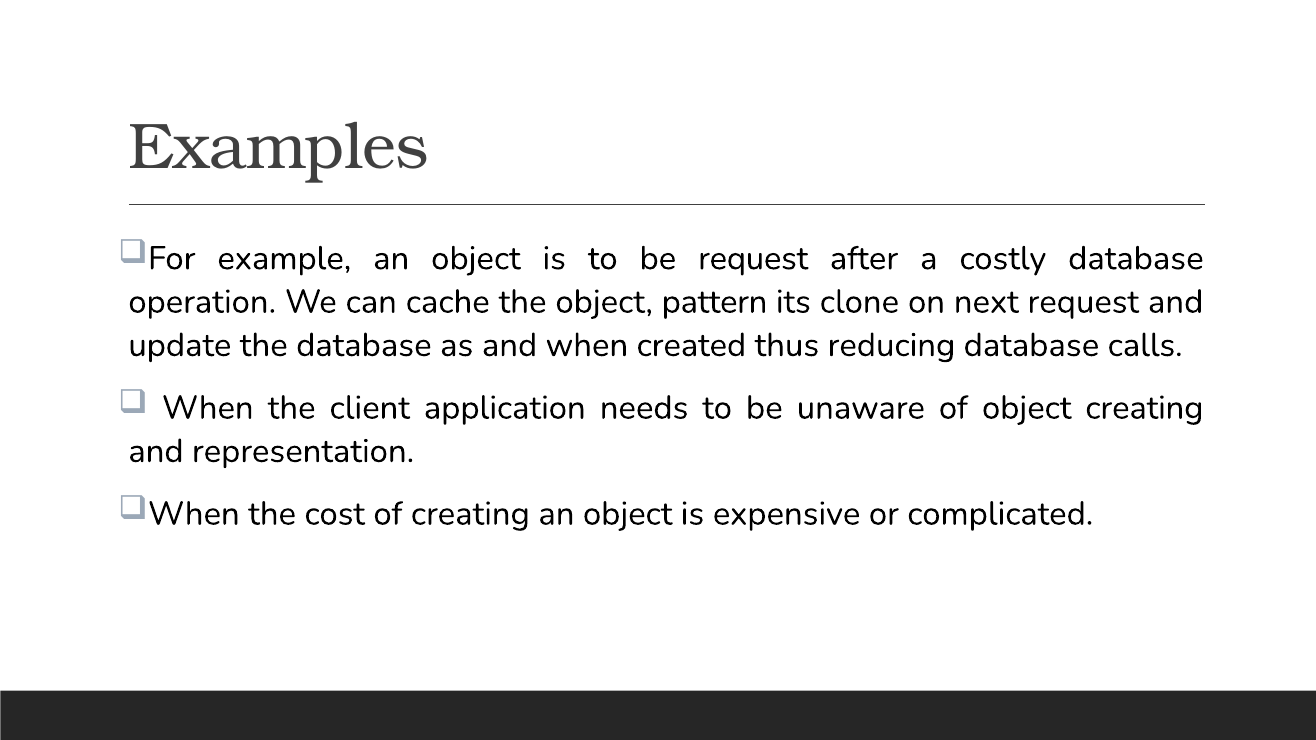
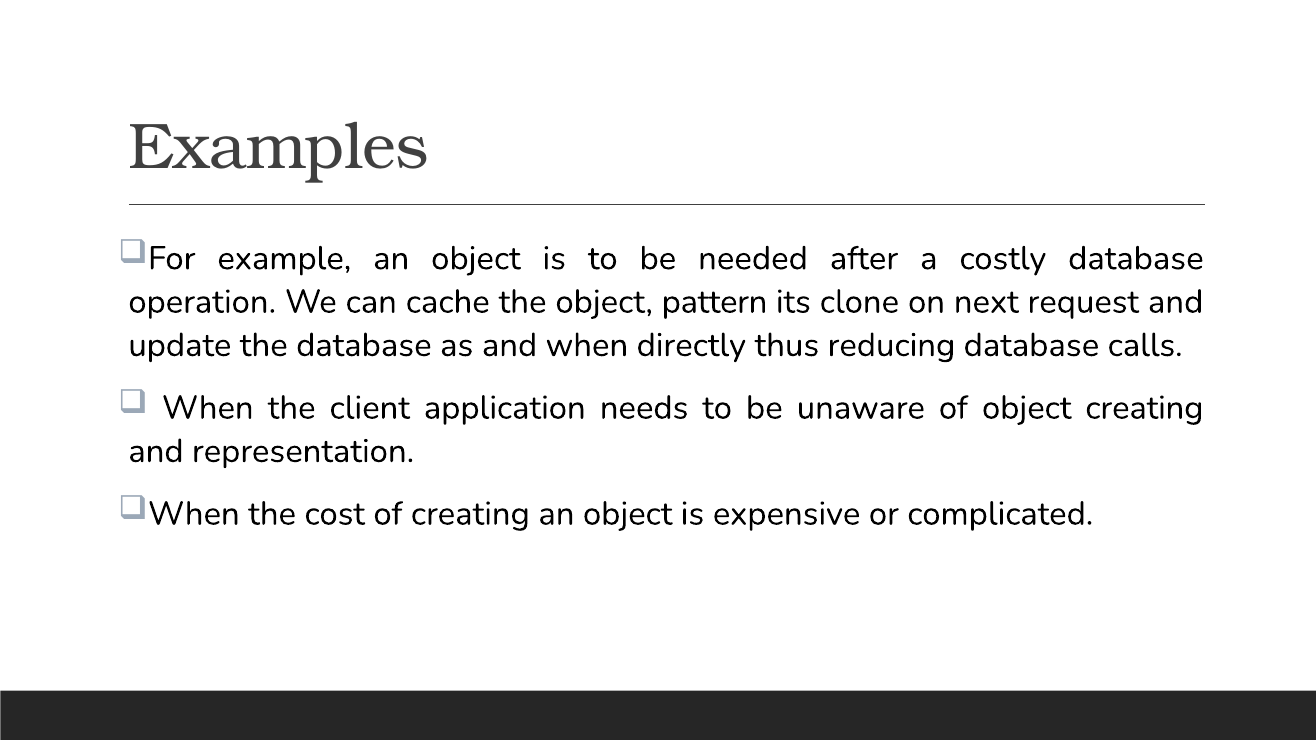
be request: request -> needed (753, 258)
created: created -> directly (691, 345)
